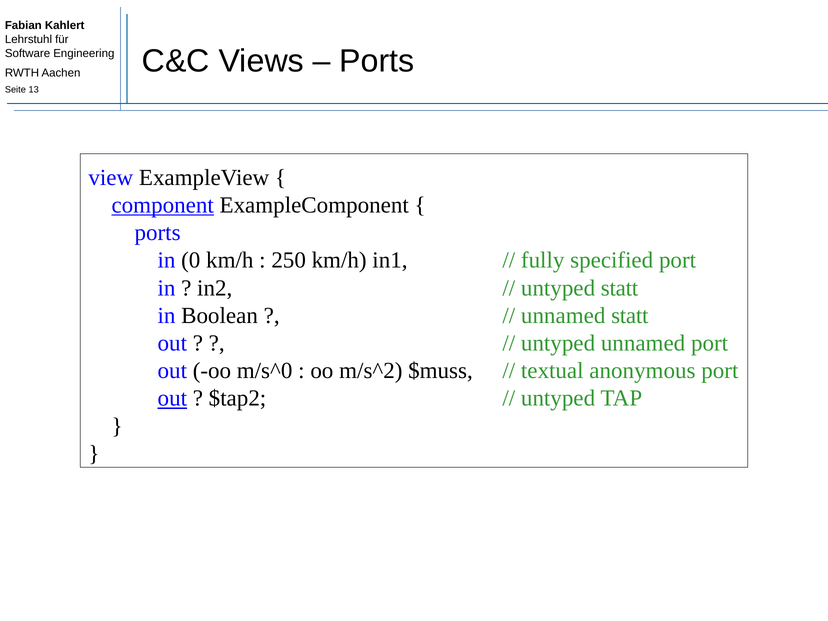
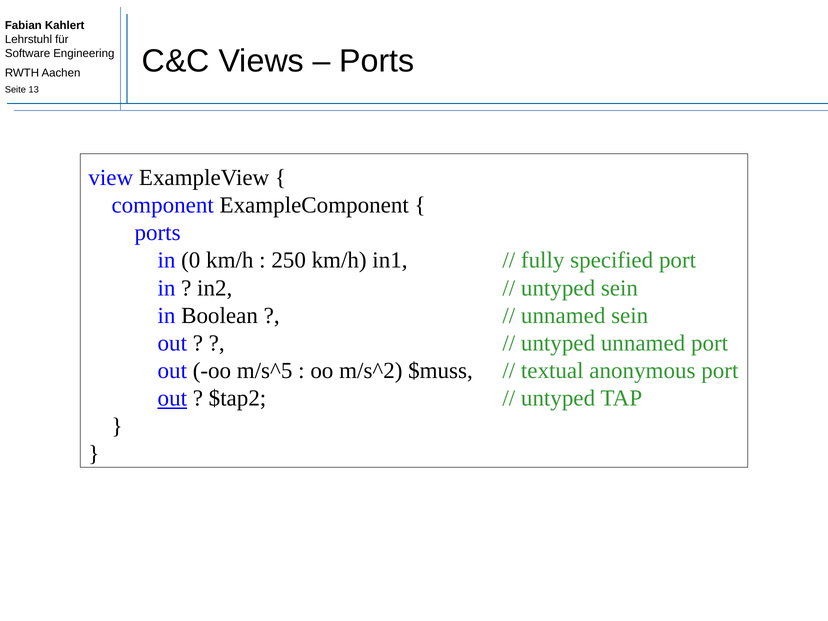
component underline: present -> none (163, 205)
untyped statt: statt -> sein (619, 288)
unnamed statt: statt -> sein (630, 316)
m/s^0: m/s^0 -> m/s^5 (265, 371)
